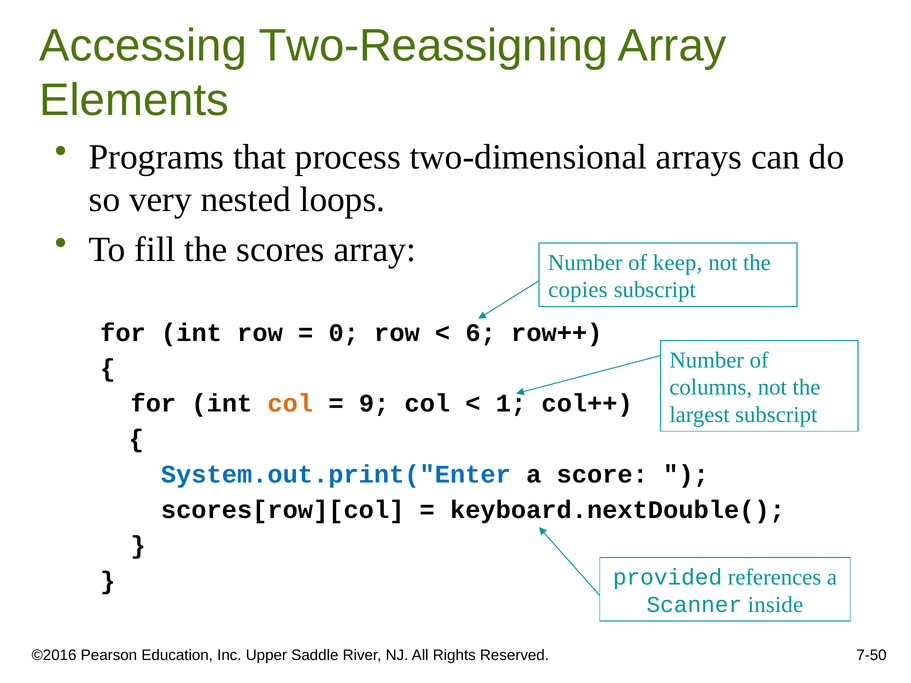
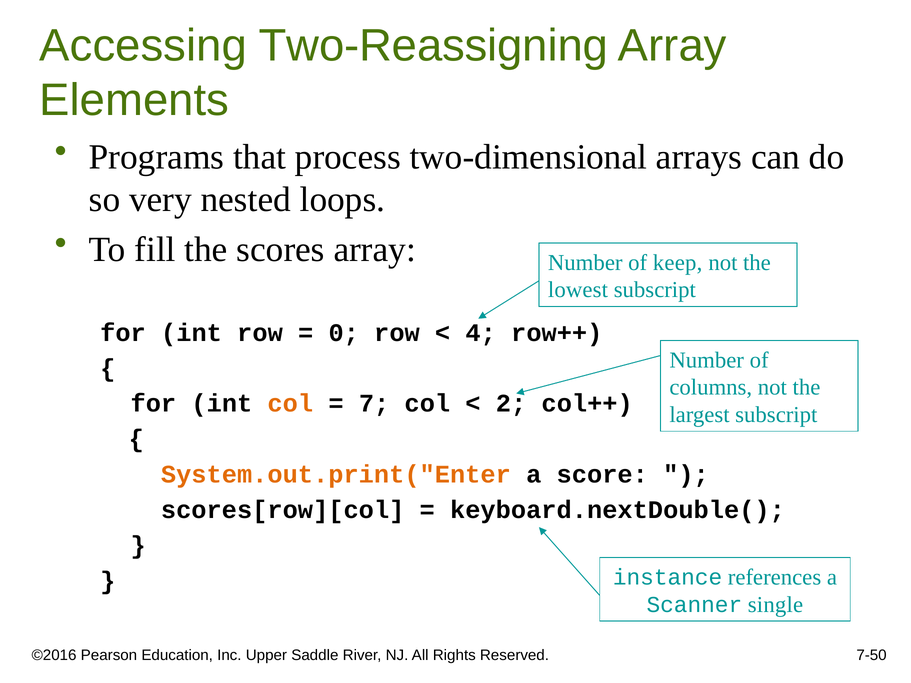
copies: copies -> lowest (578, 290)
6: 6 -> 4 (481, 333)
9: 9 -> 7 (374, 404)
1: 1 -> 2 (511, 404)
System.out.print("Enter colour: blue -> orange (336, 475)
provided: provided -> instance (668, 577)
inside: inside -> single (775, 605)
